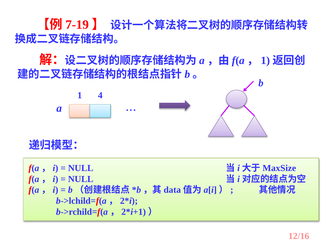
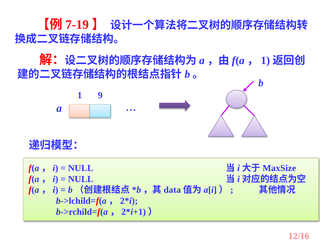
4: 4 -> 9 (100, 95)
